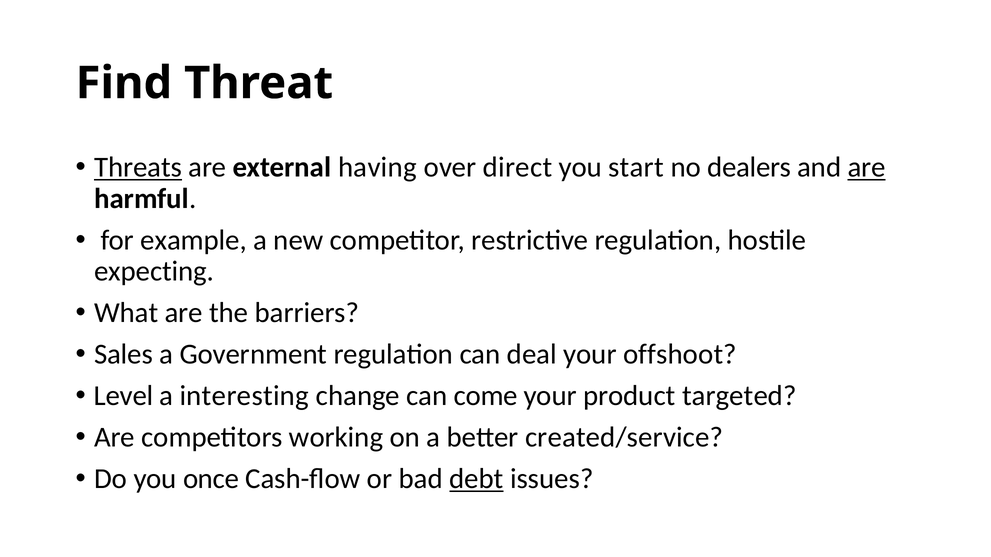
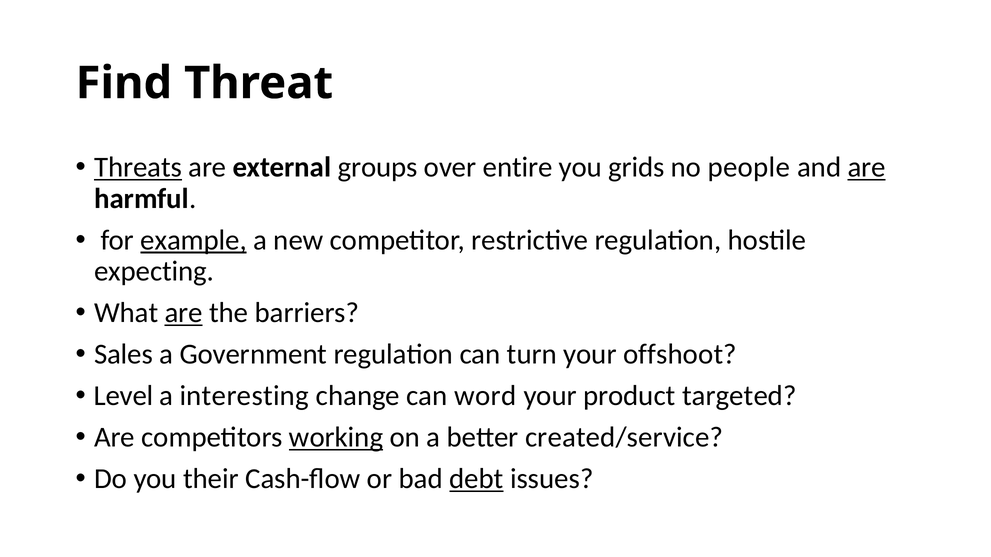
having: having -> groups (378, 168)
direct: direct -> entire (518, 168)
start: start -> grids (636, 168)
dealers: dealers -> people (749, 168)
example underline: none -> present (194, 240)
are underline: none -> present (184, 313)
deal: deal -> turn (532, 355)
come: come -> word (485, 396)
working underline: none -> present (336, 438)
once: once -> their (211, 479)
